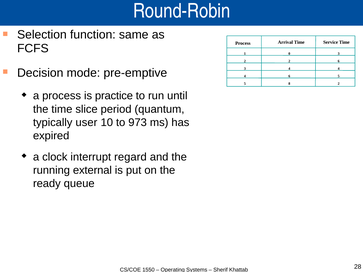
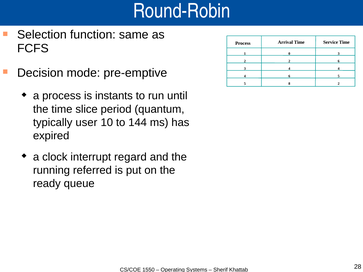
practice: practice -> instants (114, 96)
973: 973 -> 144 (138, 123)
external: external -> referred (92, 170)
